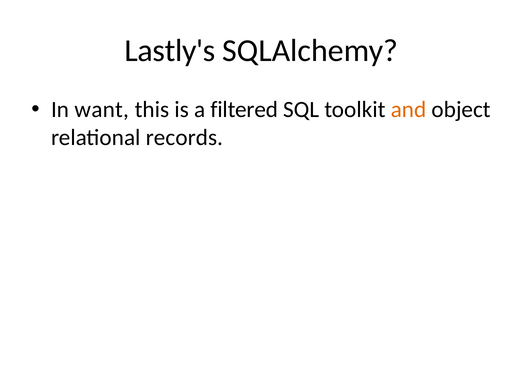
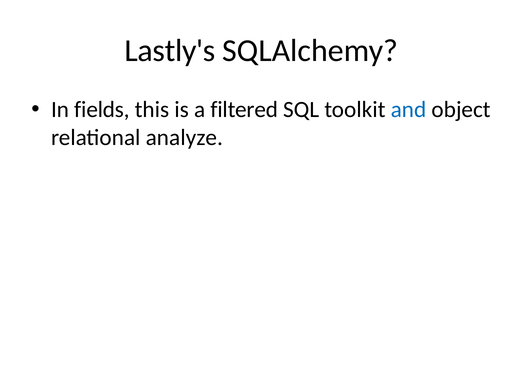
want: want -> fields (102, 110)
and colour: orange -> blue (409, 110)
records: records -> analyze (184, 138)
